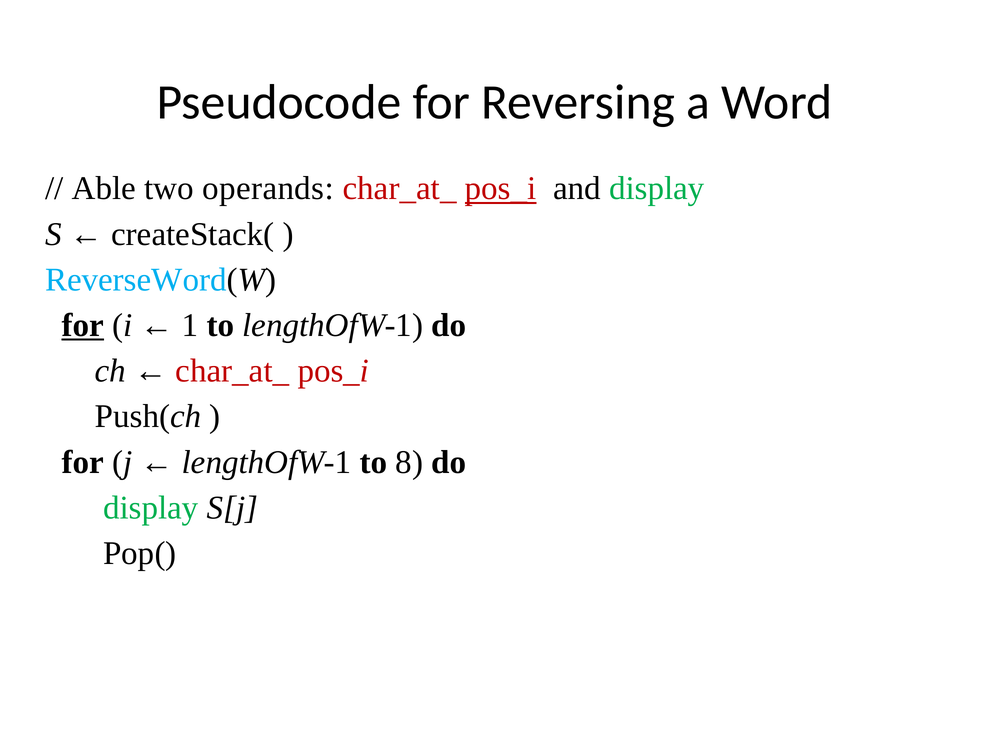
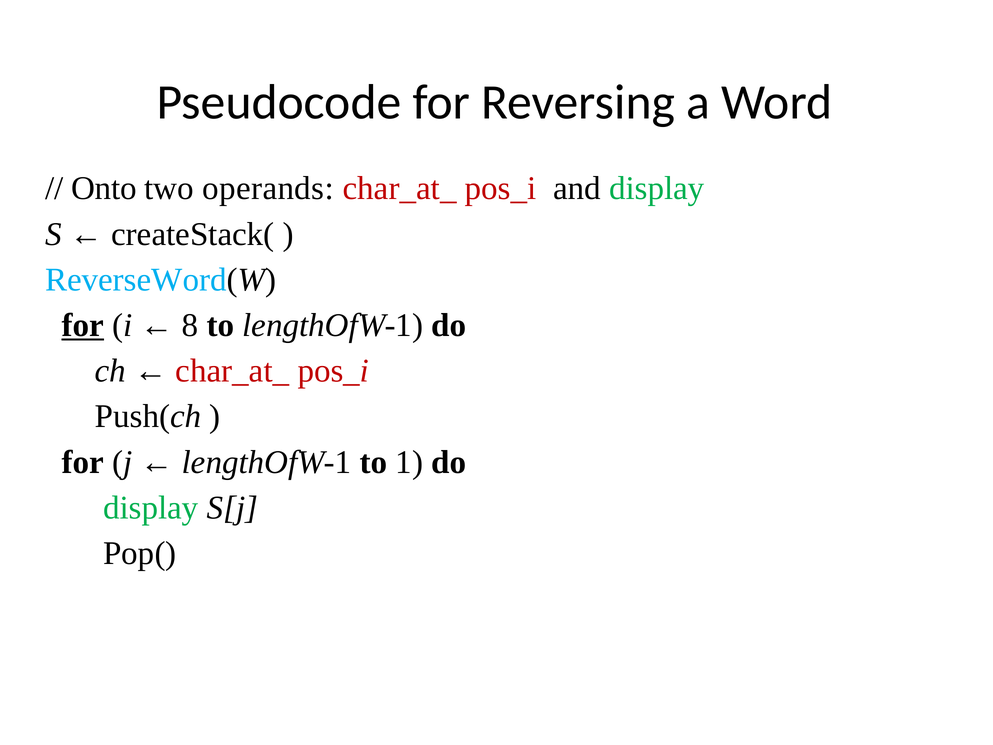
Able: Able -> Onto (104, 188)
pos_i underline: present -> none (501, 188)
1: 1 -> 8 (190, 325)
8: 8 -> 1 (409, 462)
